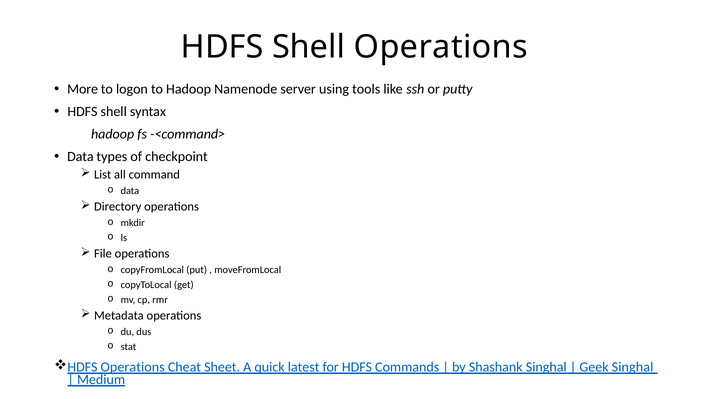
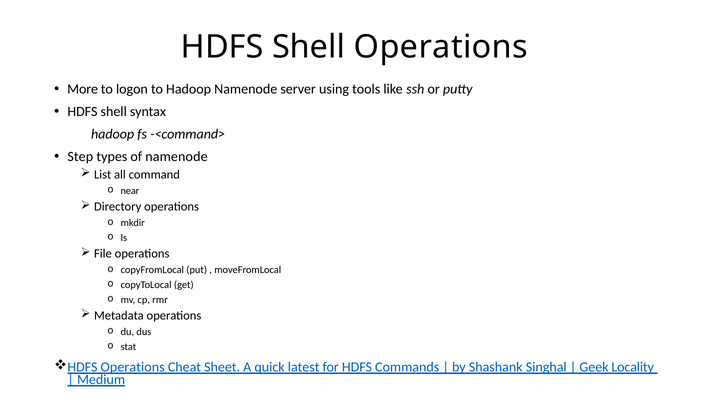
Data: Data -> Step (80, 157)
of checkpoint: checkpoint -> namenode (176, 157)
data: data -> near (130, 191)
Geek Singhal: Singhal -> Locality (633, 368)
